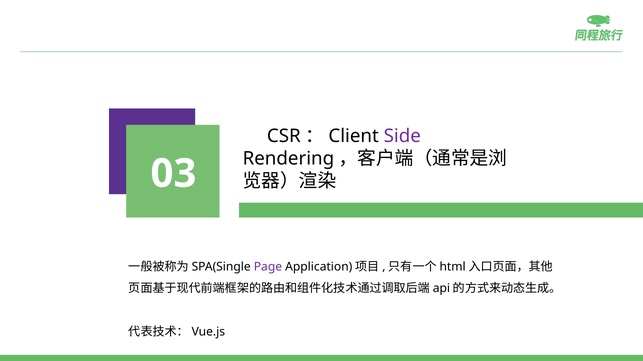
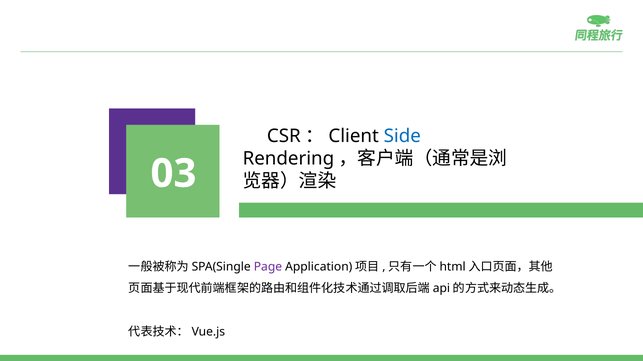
Side colour: purple -> blue (402, 137)
